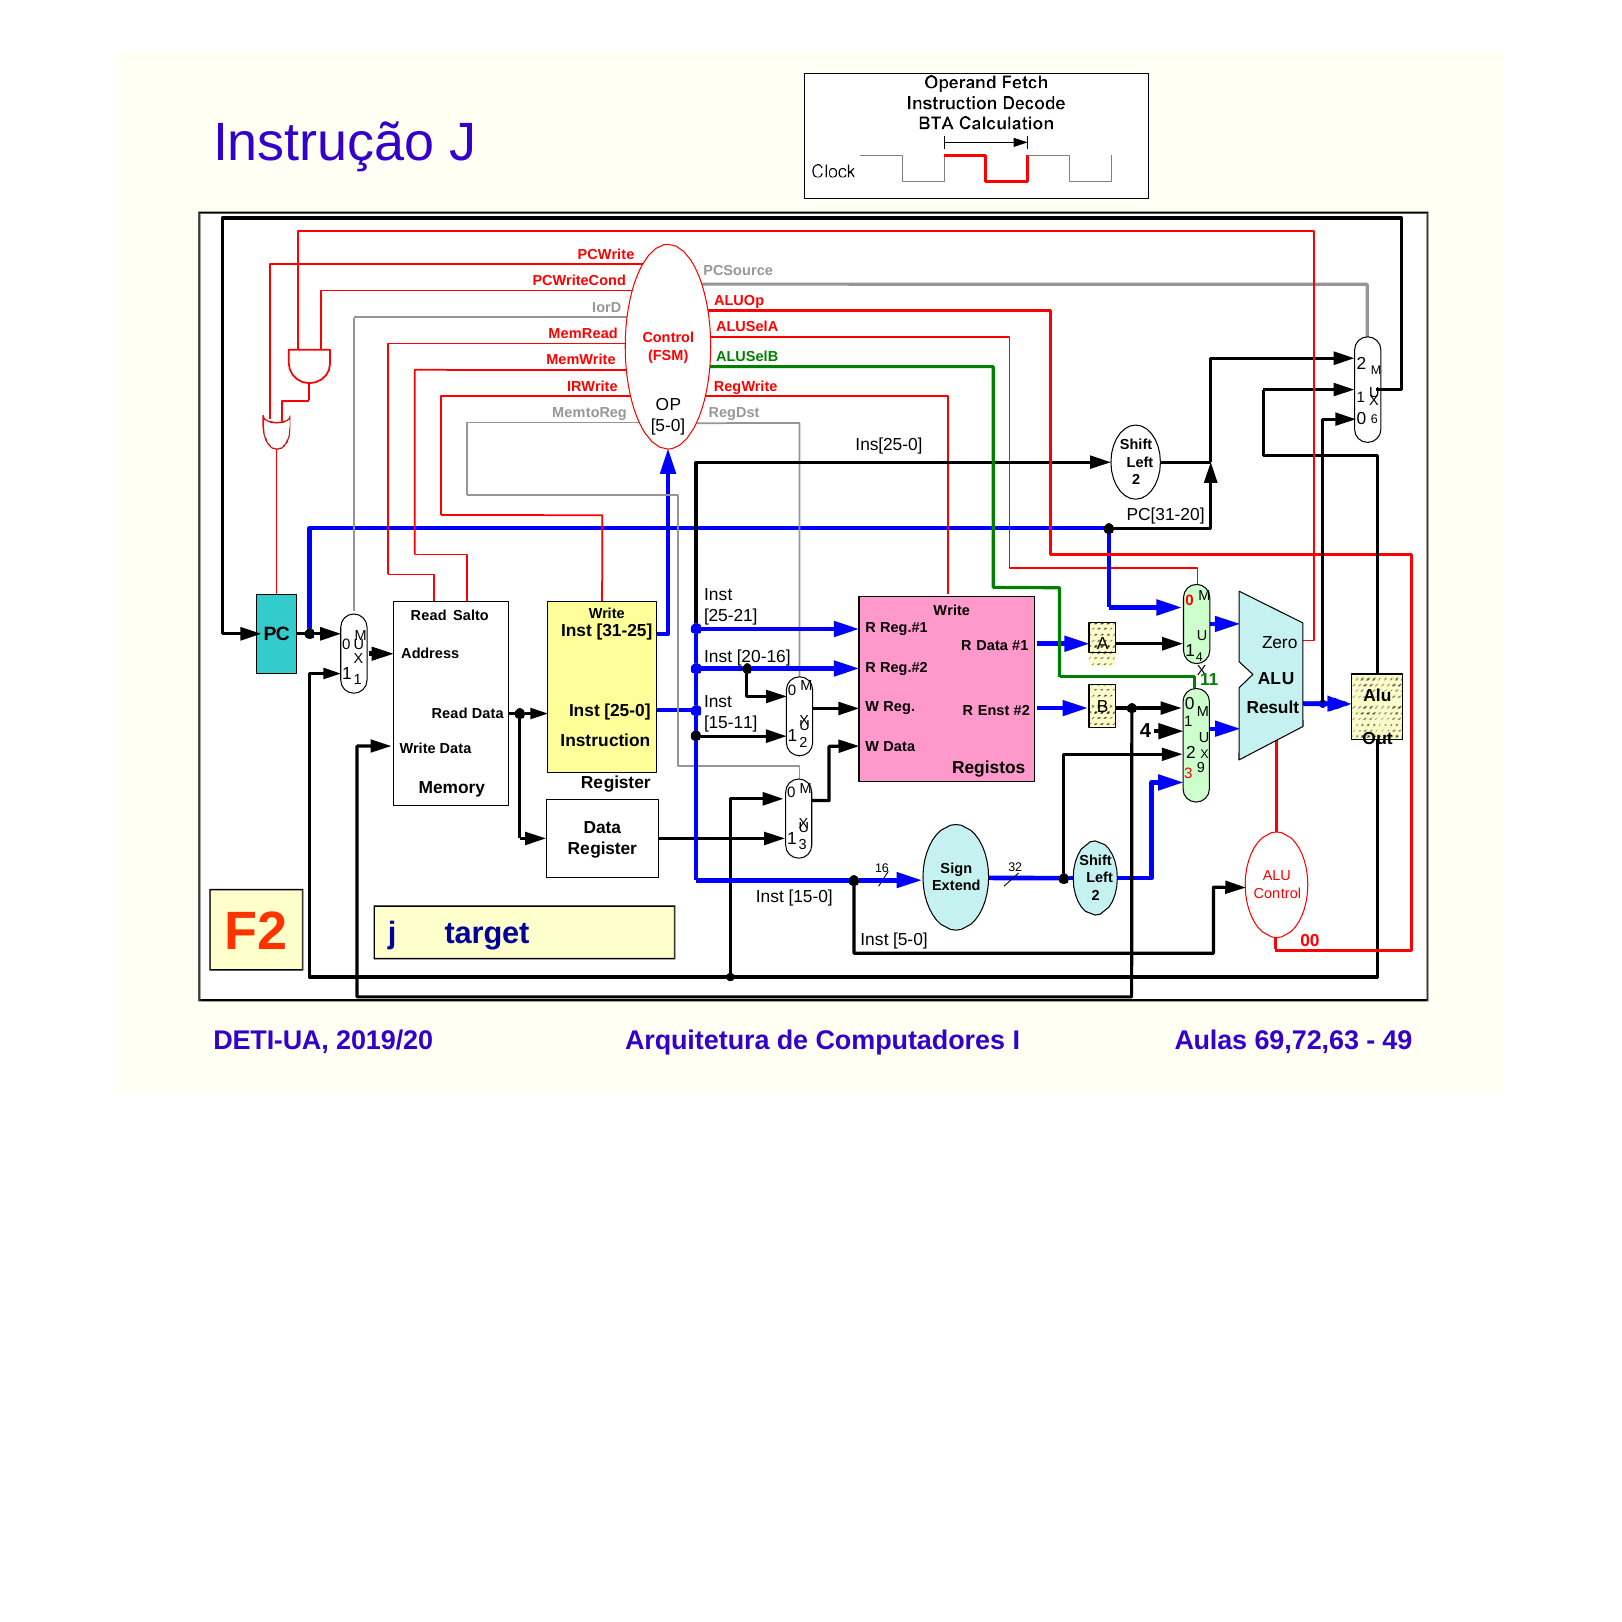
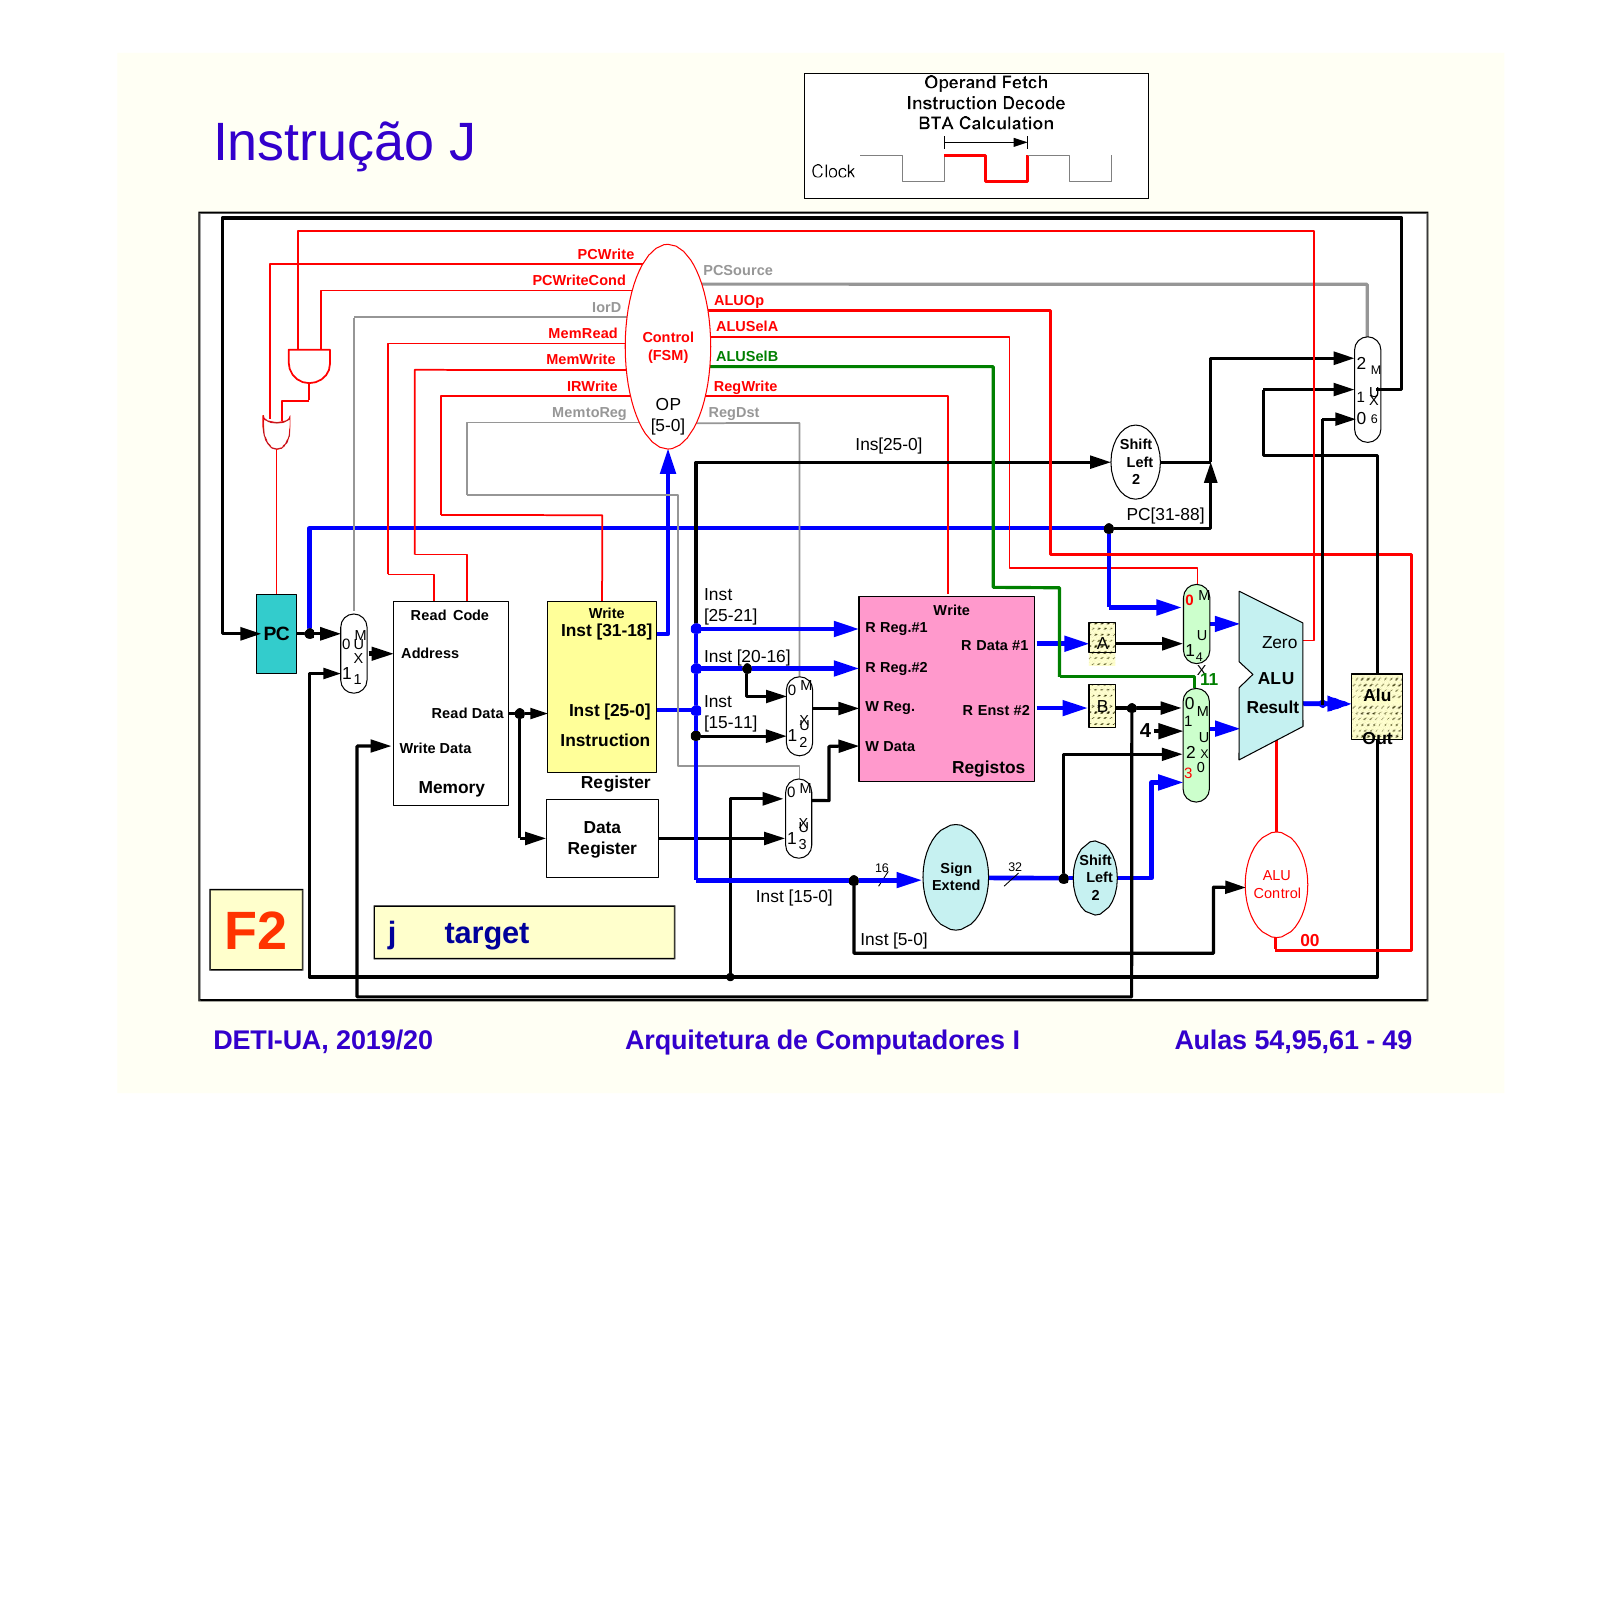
PC[31-20: PC[31-20 -> PC[31-88 (1166, 515)
Salto: Salto -> Code (471, 616)
31-25: 31-25 -> 31-18 (624, 631)
9: 9 -> 0 (1201, 768)
69,72,63: 69,72,63 -> 54,95,61 (1307, 1040)
